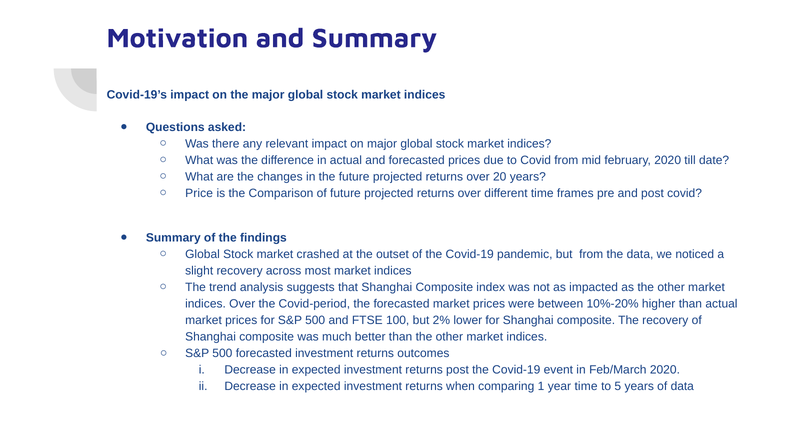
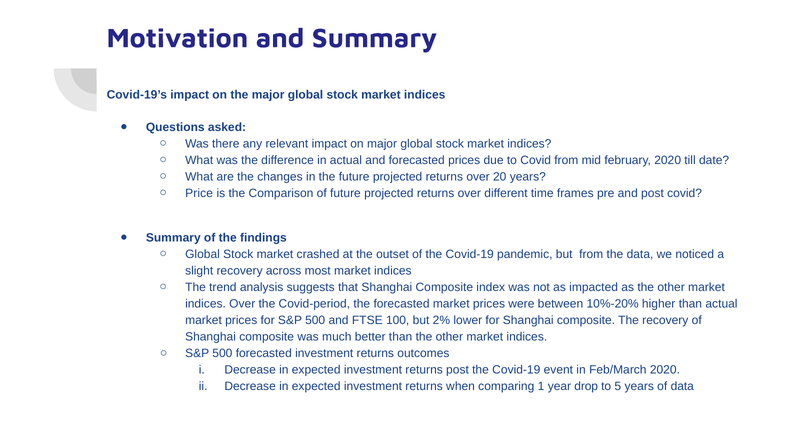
year time: time -> drop (586, 387)
